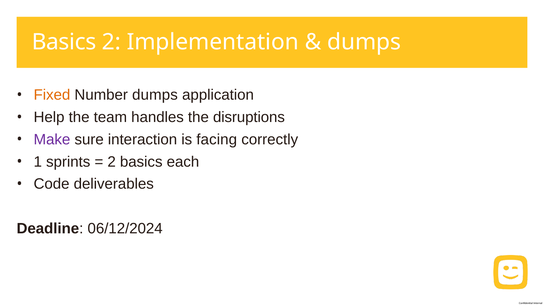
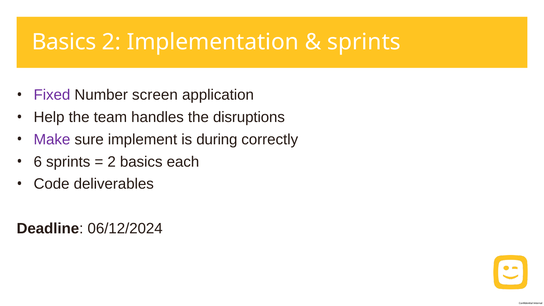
dumps: dumps -> sprints (364, 42)
Fixed colour: orange -> purple (52, 95)
Number dumps: dumps -> screen (155, 95)
interaction: interaction -> implement (143, 139)
facing: facing -> during (217, 139)
1: 1 -> 6 (38, 162)
